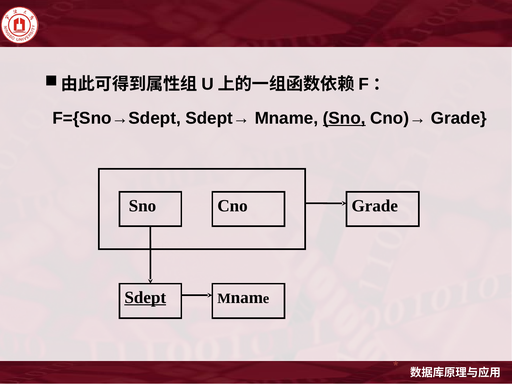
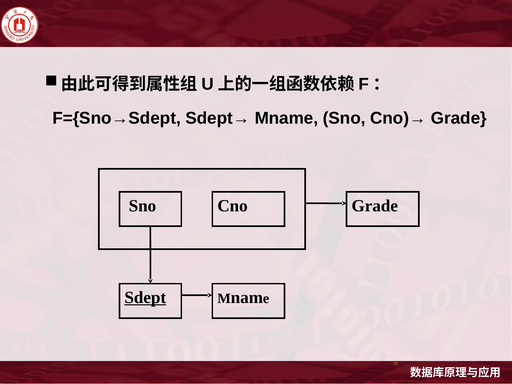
Sno underline: present -> none (344, 118)
